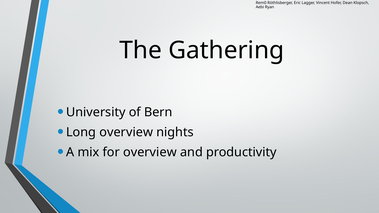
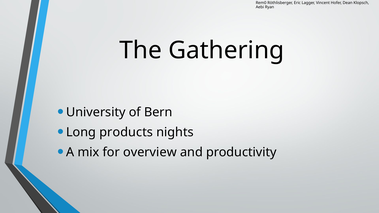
Long overview: overview -> products (126, 132)
